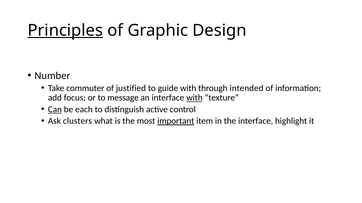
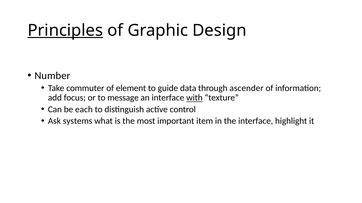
justified: justified -> element (131, 88)
guide with: with -> data (188, 88)
intended: intended -> ascender (247, 88)
Can underline: present -> none (55, 110)
clusters: clusters -> systems (78, 121)
important underline: present -> none (176, 121)
